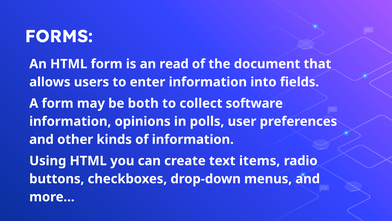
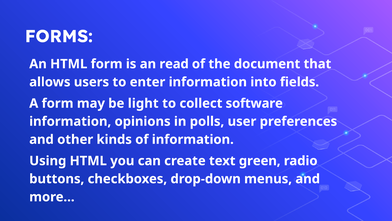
both: both -> light (143, 103)
items: items -> green (260, 161)
